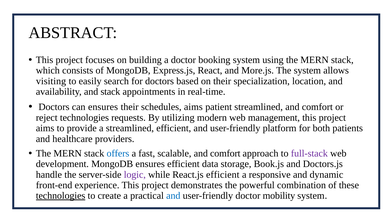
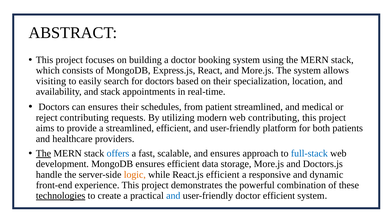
schedules aims: aims -> from (193, 107)
comfort: comfort -> medical (317, 107)
reject technologies: technologies -> contributing (84, 118)
web management: management -> contributing (274, 118)
The underline: none -> present (43, 153)
scalable and comfort: comfort -> ensures (225, 153)
full-stack colour: purple -> blue (309, 153)
storage Book.js: Book.js -> More.js (269, 164)
logic colour: purple -> orange (135, 174)
doctor mobility: mobility -> efficient (279, 196)
